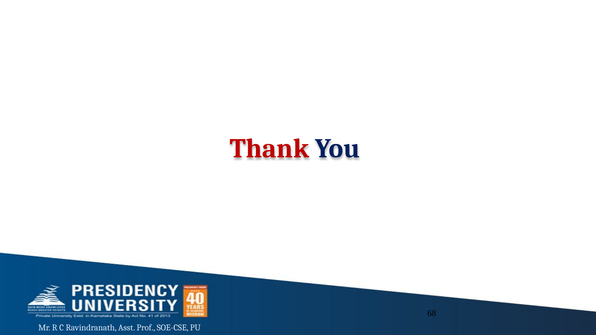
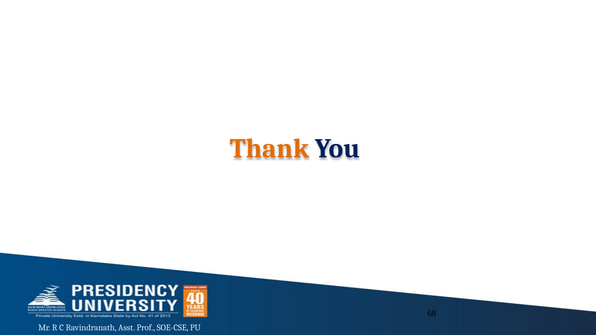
Thank colour: red -> orange (270, 149)
